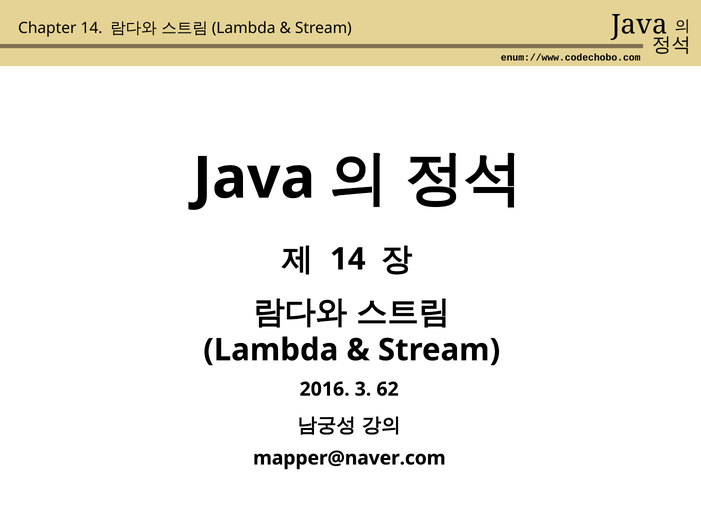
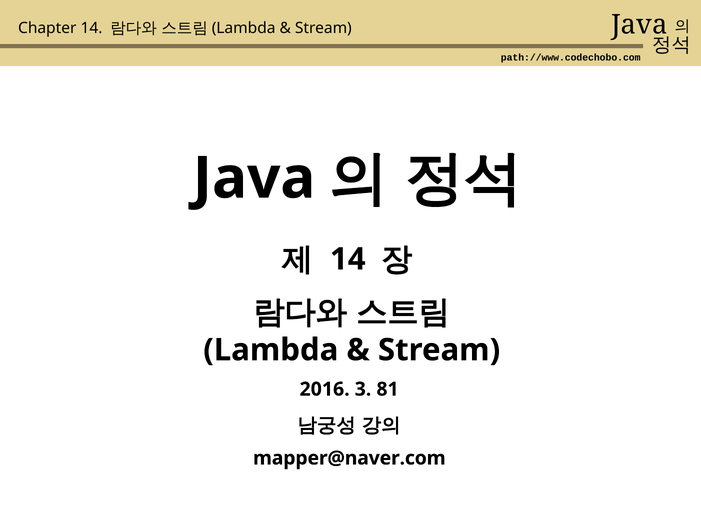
enum://www.codechobo.com: enum://www.codechobo.com -> path://www.codechobo.com (571, 58)
62: 62 -> 81 (388, 390)
